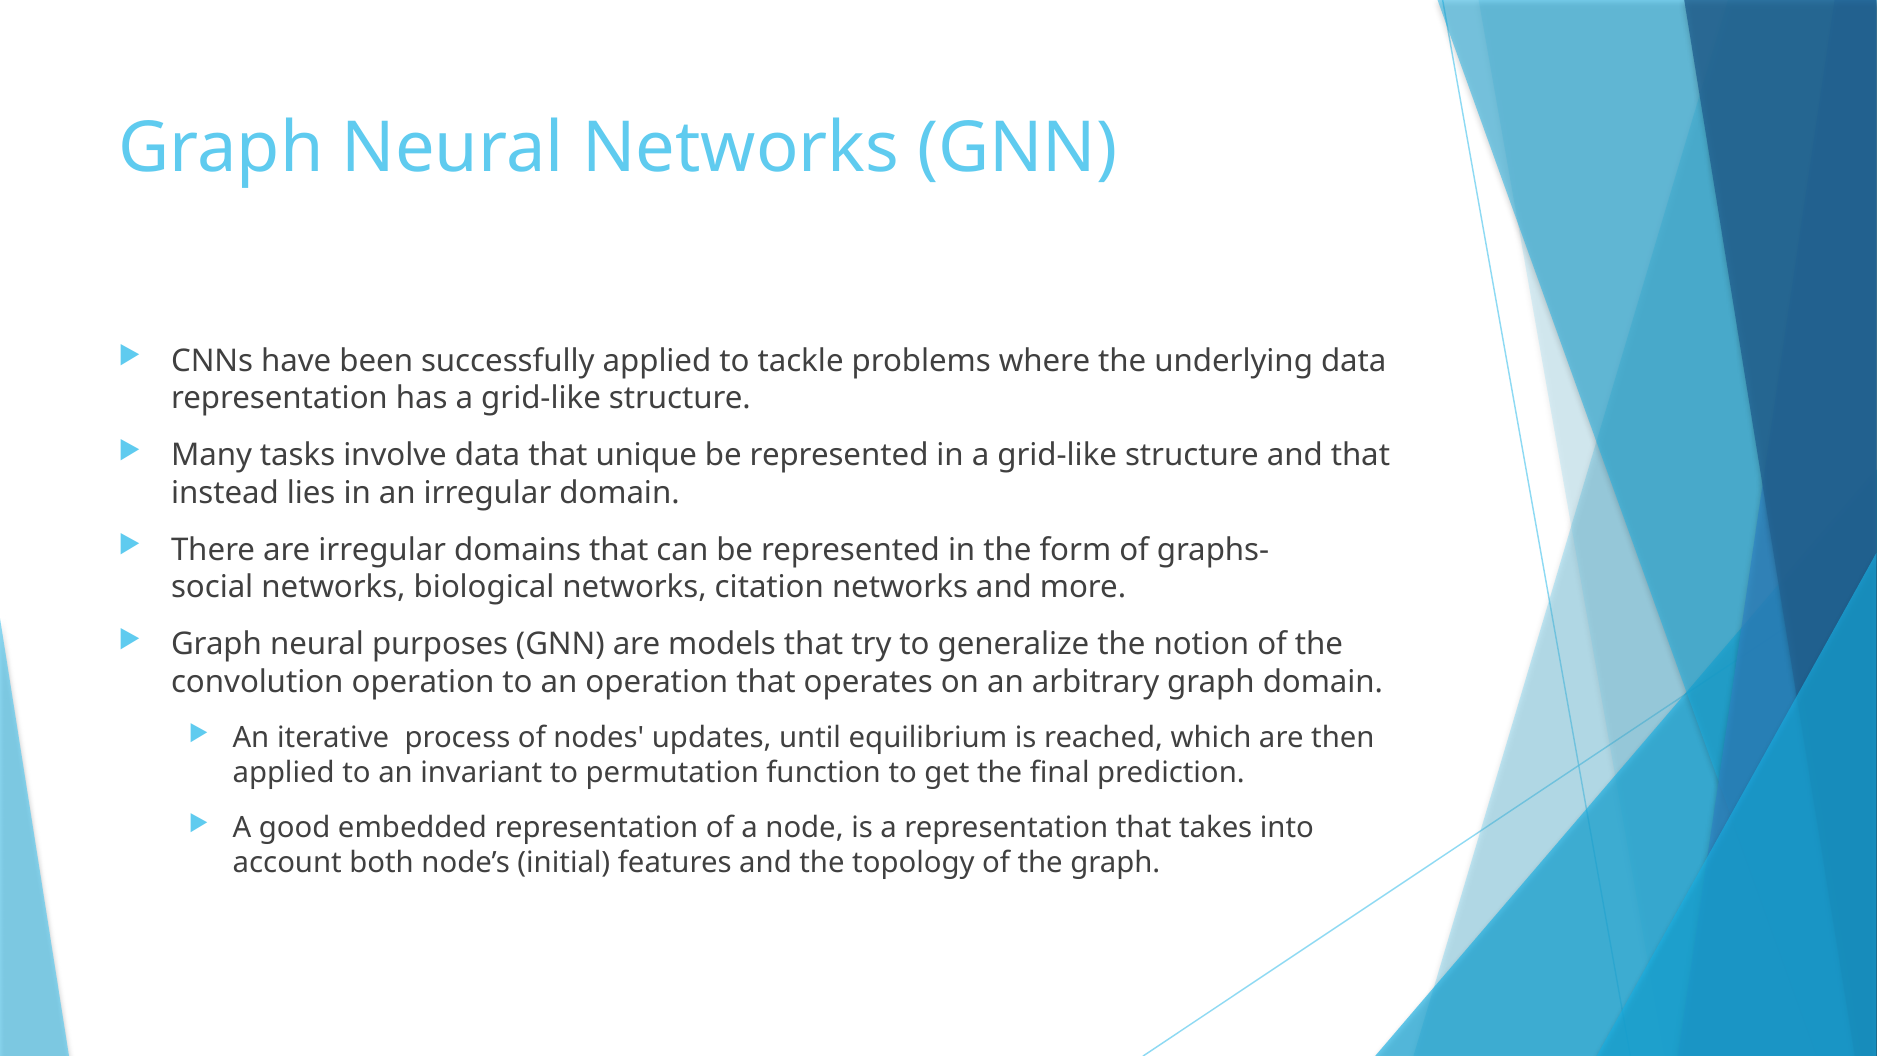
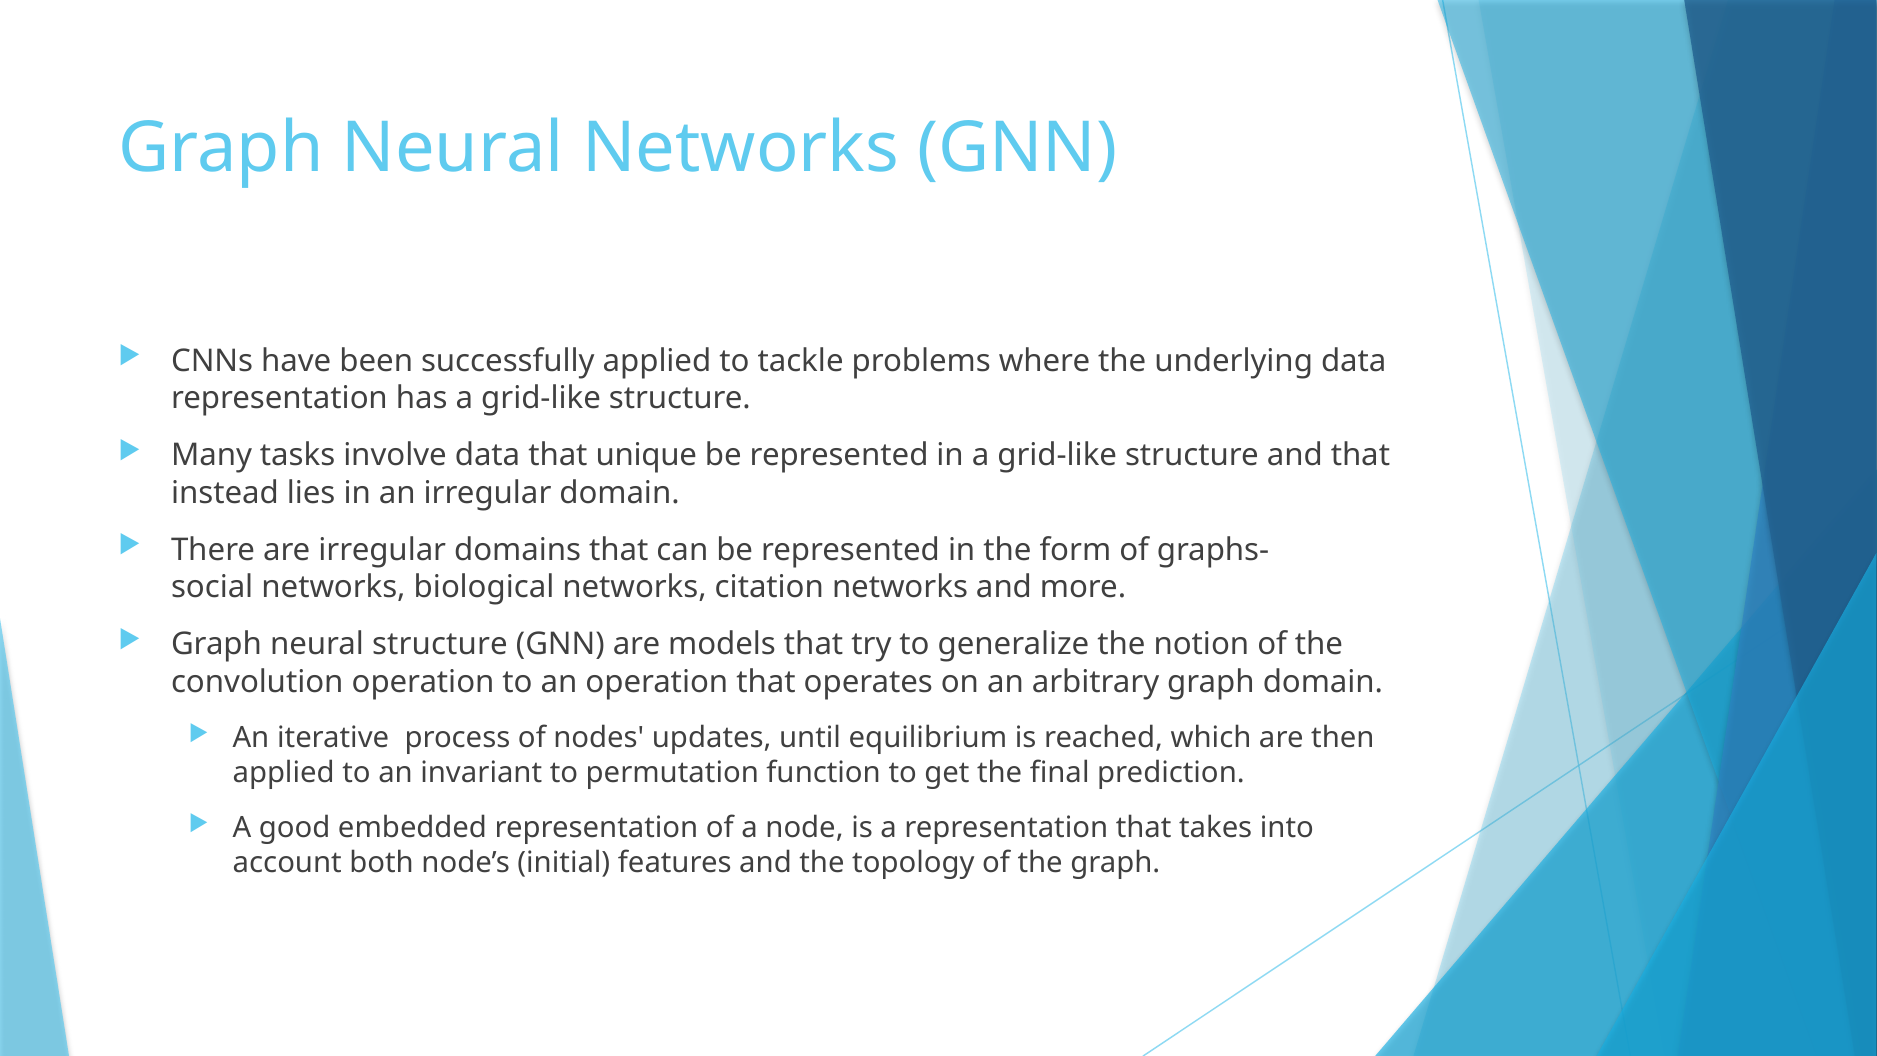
neural purposes: purposes -> structure (440, 644)
